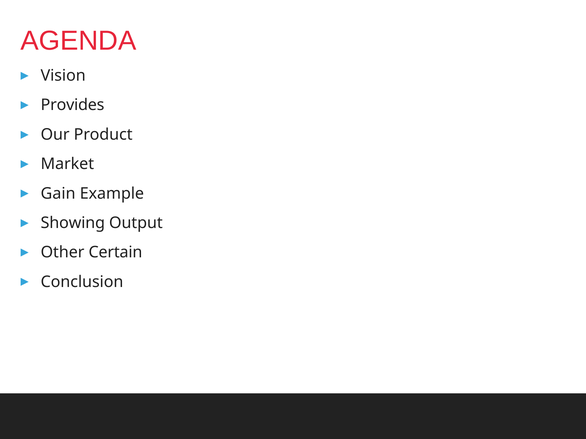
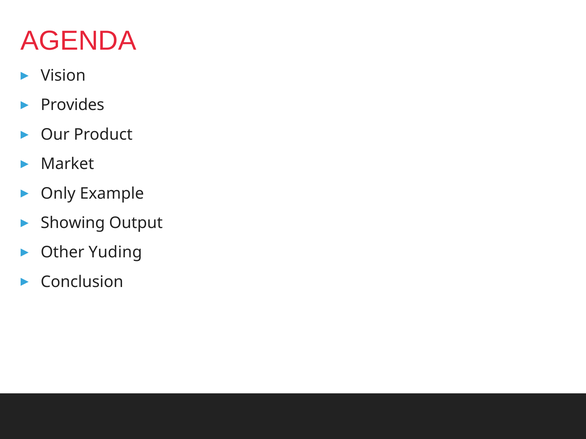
Gain: Gain -> Only (58, 194)
Certain: Certain -> Yuding (115, 253)
